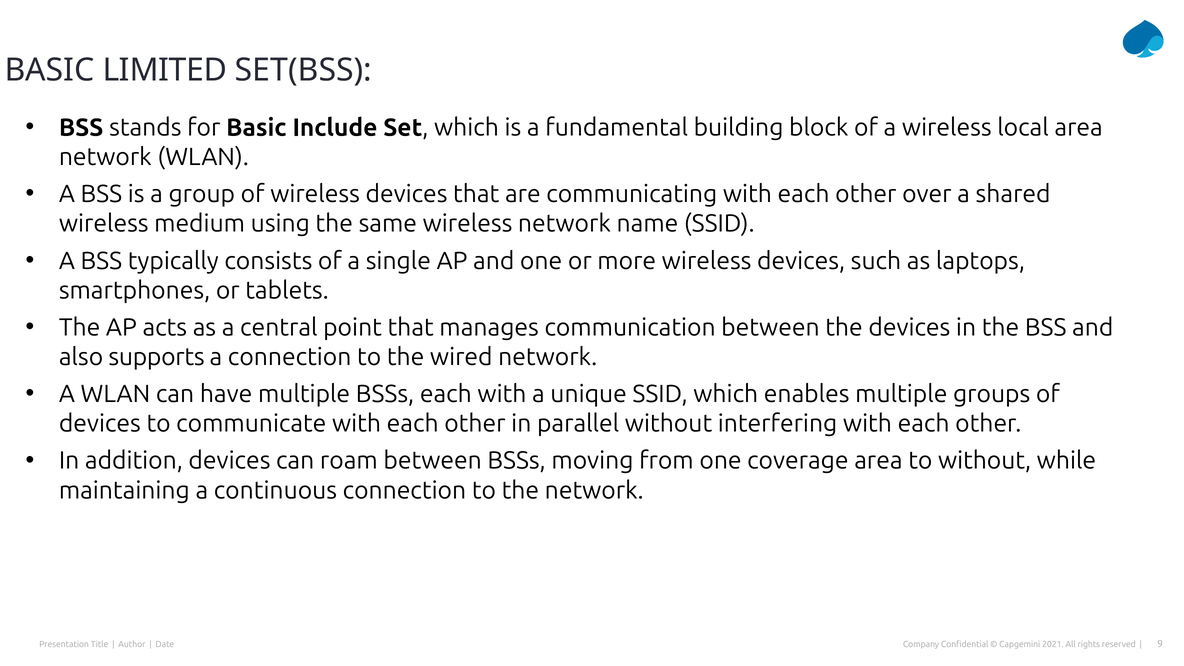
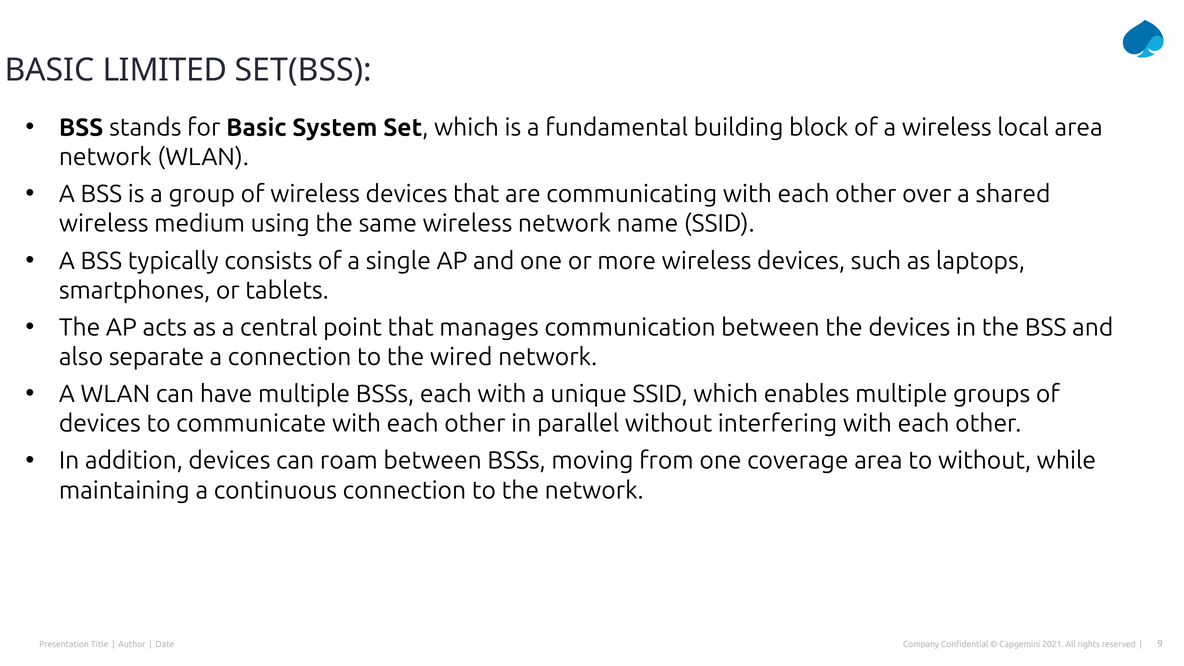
Include: Include -> System (335, 128)
supports: supports -> separate (157, 357)
